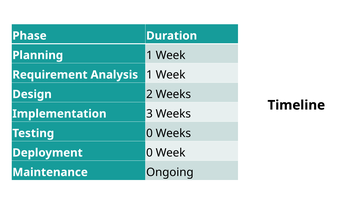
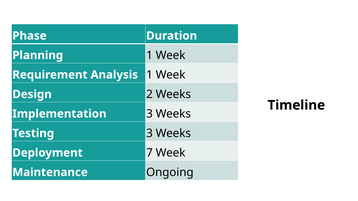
0: 0 -> 3 (149, 134)
0: 0 -> 7 (149, 153)
